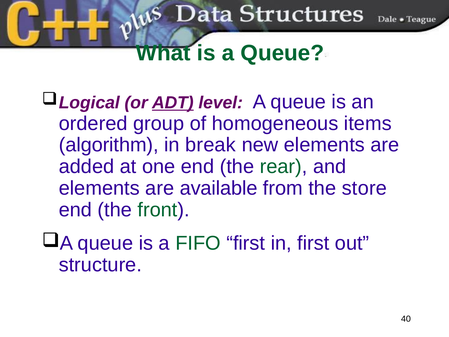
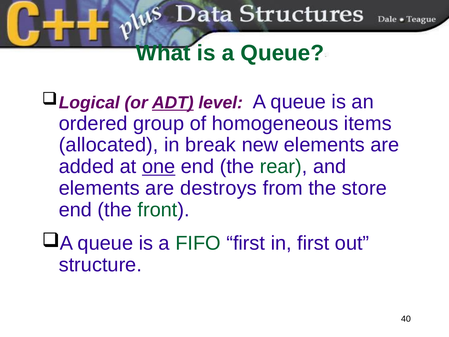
algorithm: algorithm -> allocated (109, 145)
one underline: none -> present (159, 166)
available: available -> destroys (218, 188)
